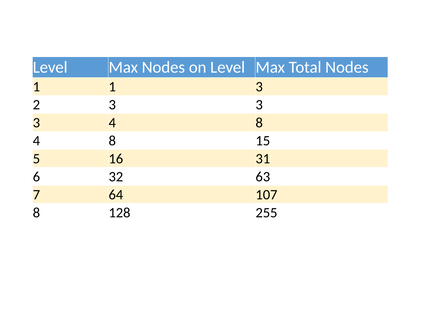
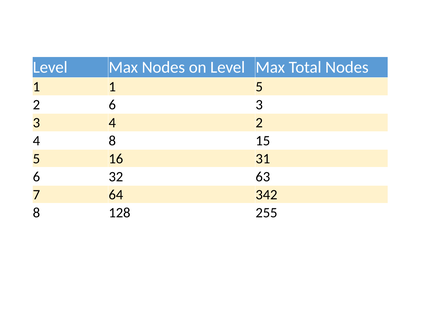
1 3: 3 -> 5 (259, 87)
2 3: 3 -> 6 (112, 105)
3 4 8: 8 -> 2 (259, 123)
107: 107 -> 342 (266, 195)
